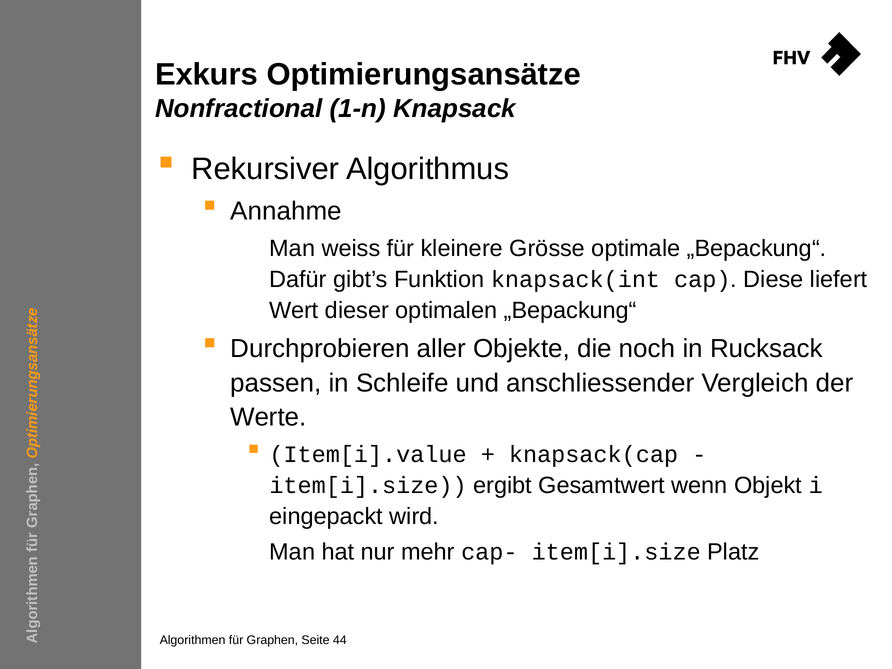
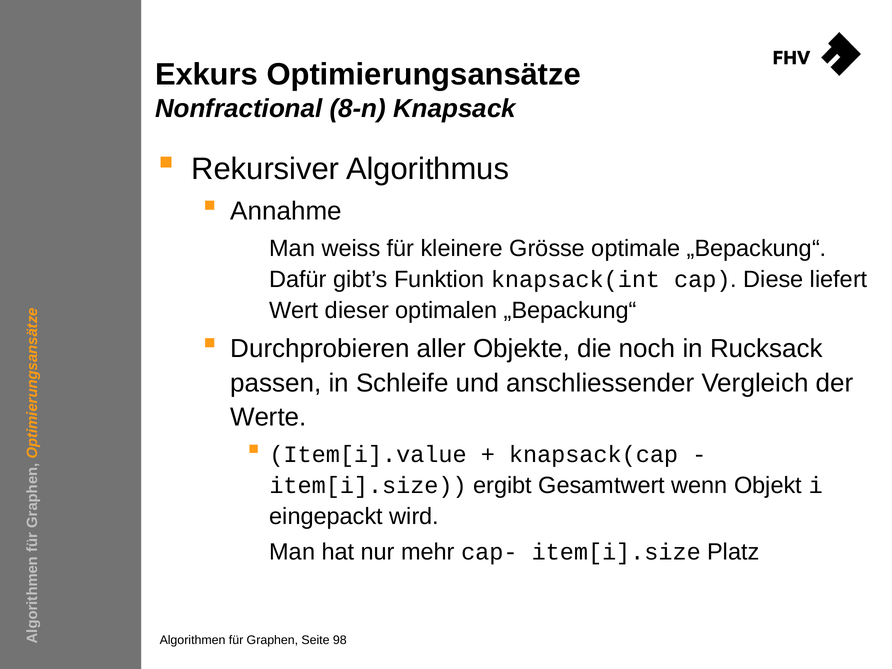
1-n: 1-n -> 8-n (358, 109)
44: 44 -> 98 (340, 640)
